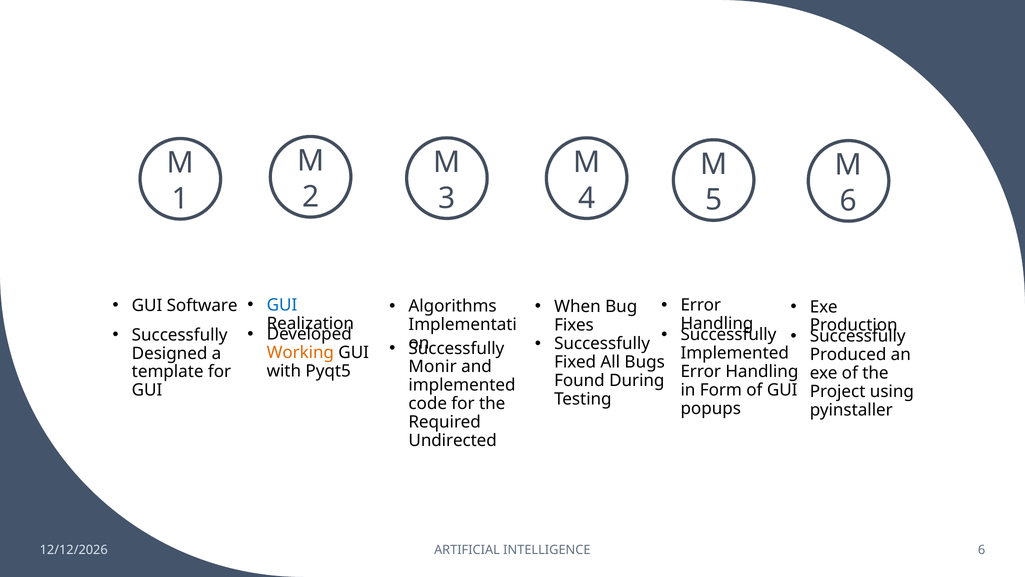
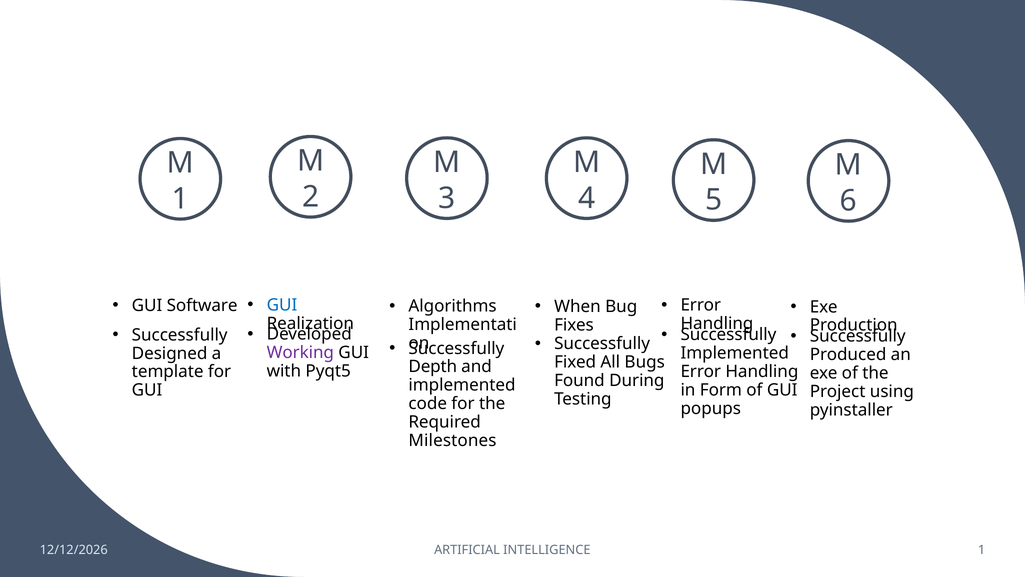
Working colour: orange -> purple (300, 353)
Monir: Monir -> Depth (433, 367)
Undirected: Undirected -> Milestones (453, 440)
INTELLIGENCE 6: 6 -> 1 (982, 550)
